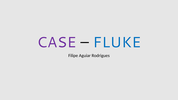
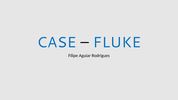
CASE colour: purple -> blue (57, 42)
